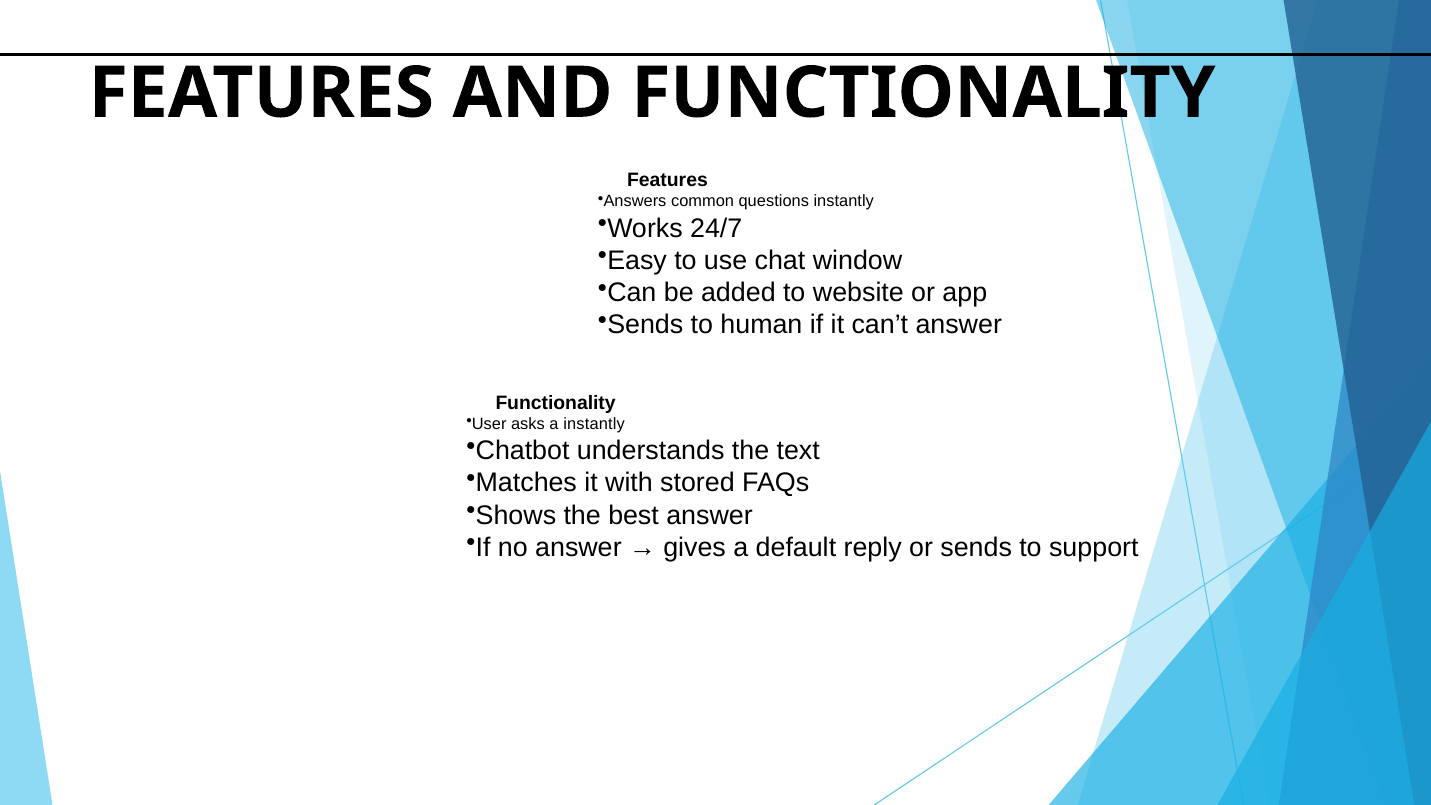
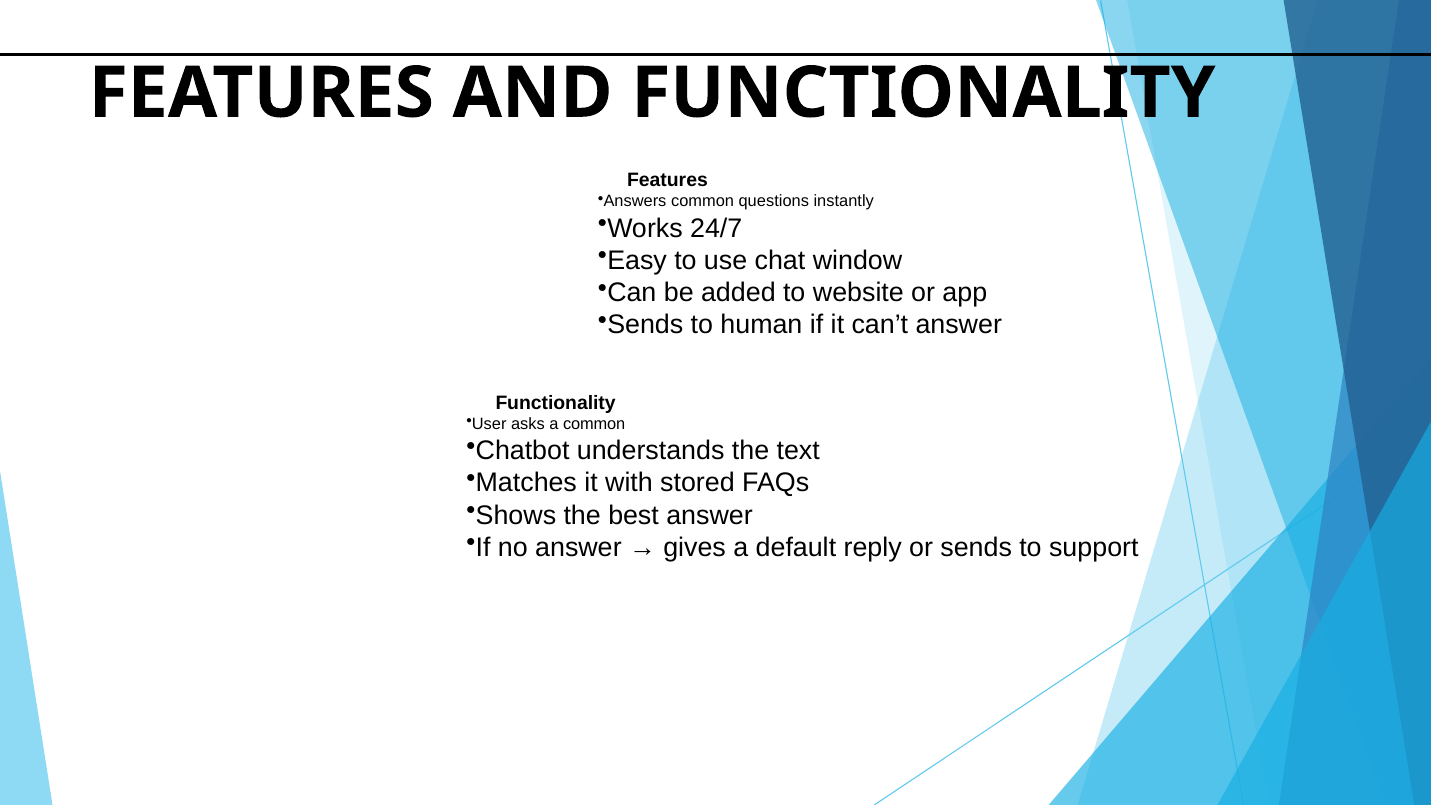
a instantly: instantly -> common (594, 424)
